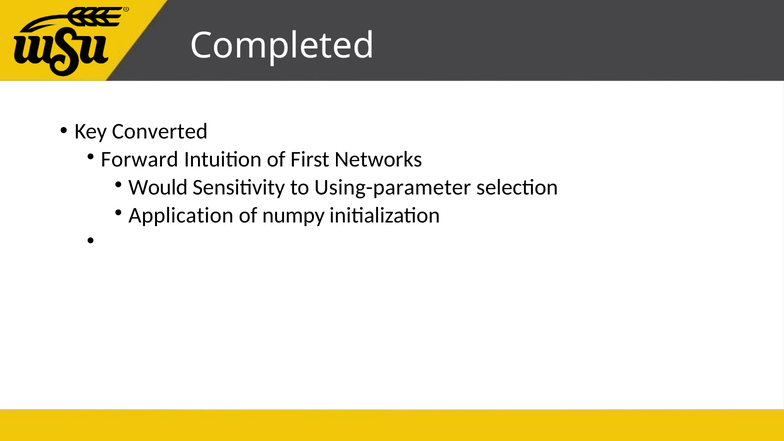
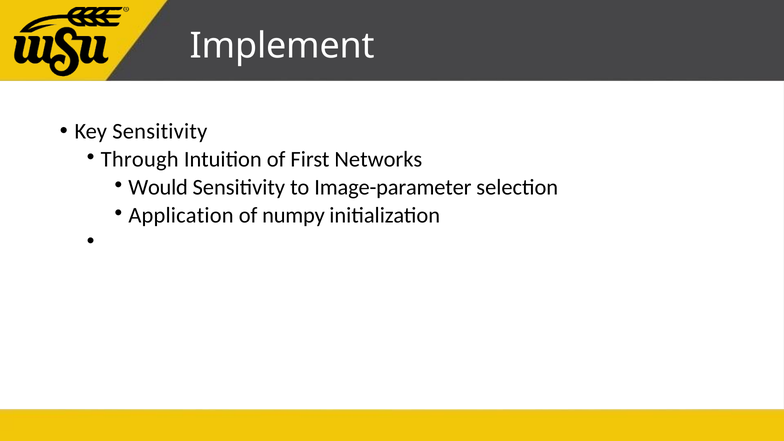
Completed: Completed -> Implement (282, 46)
Key Converted: Converted -> Sensitivity (160, 131)
Forward: Forward -> Through (140, 159)
Using-parameter: Using-parameter -> Image-parameter (393, 187)
